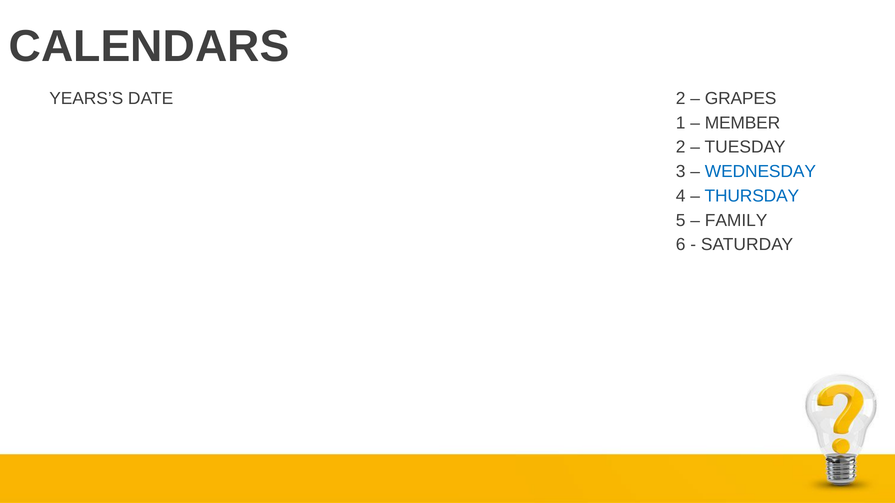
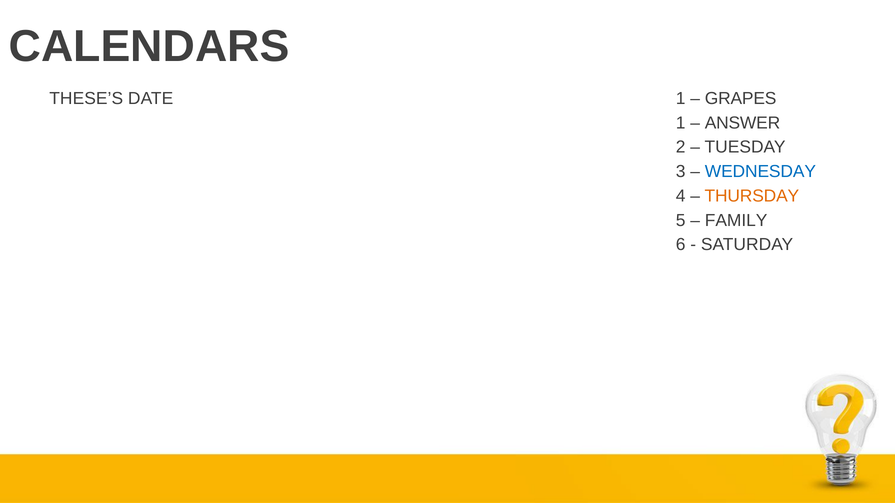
YEARS’S: YEARS’S -> THESE’S (86, 99)
DATE 2: 2 -> 1 (681, 99)
MEMBER: MEMBER -> ANSWER (742, 123)
THURSDAY colour: blue -> orange (752, 196)
